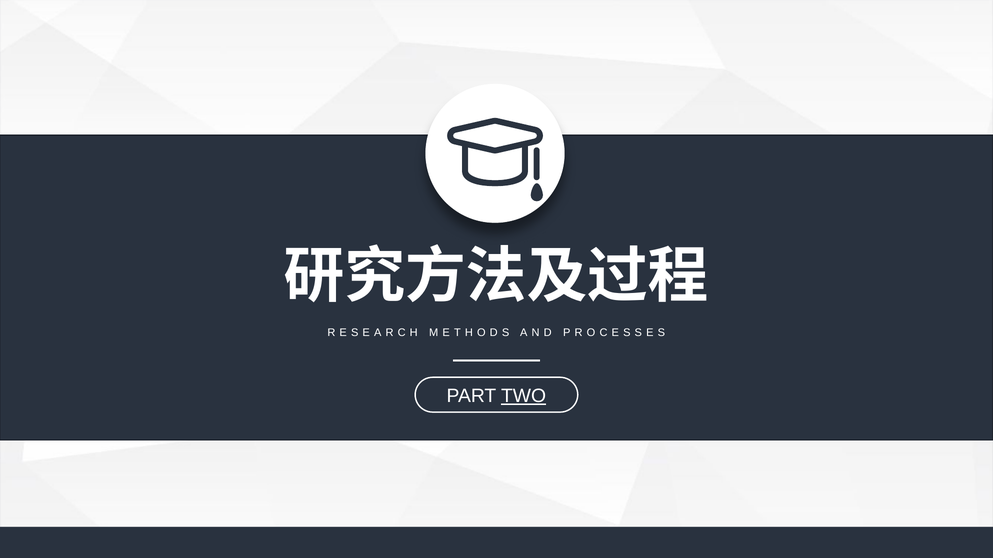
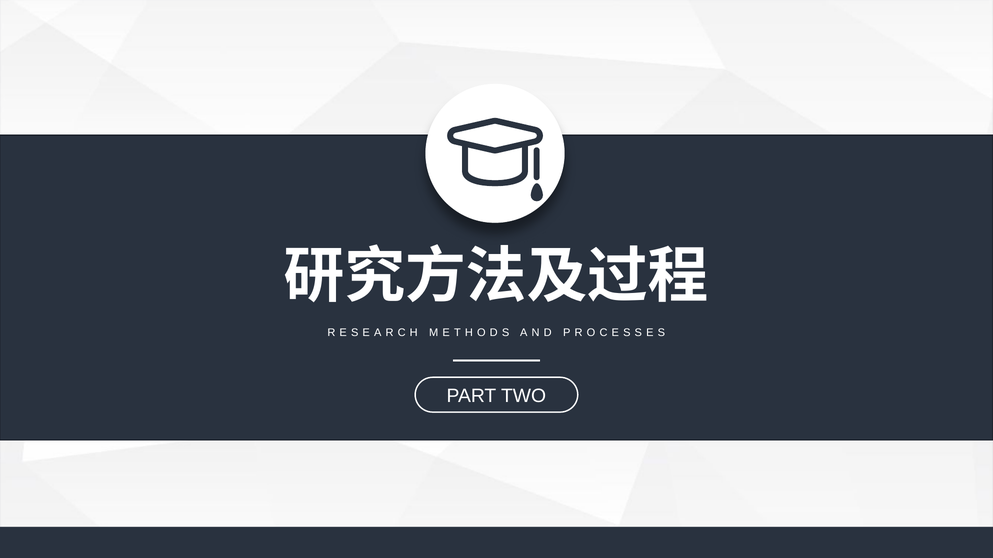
TWO underline: present -> none (524, 396)
